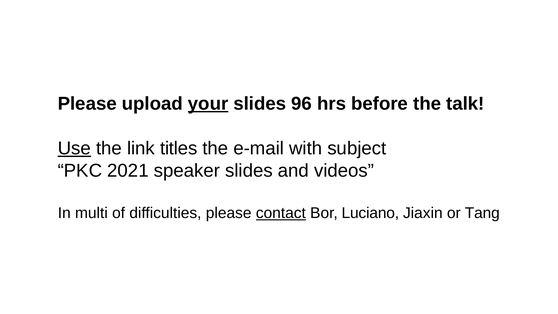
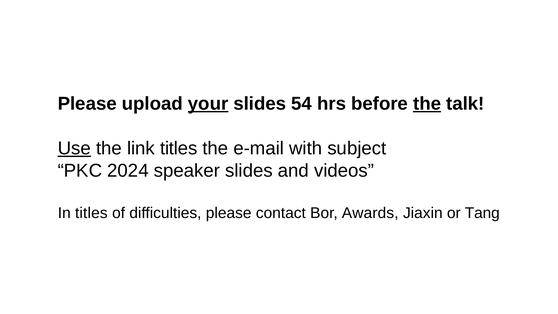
96: 96 -> 54 (302, 104)
the underline: none -> present (427, 104)
2021: 2021 -> 2024 (128, 171)
In multi: multi -> titles (91, 213)
contact underline: present -> none (281, 213)
Luciano: Luciano -> Awards (370, 213)
